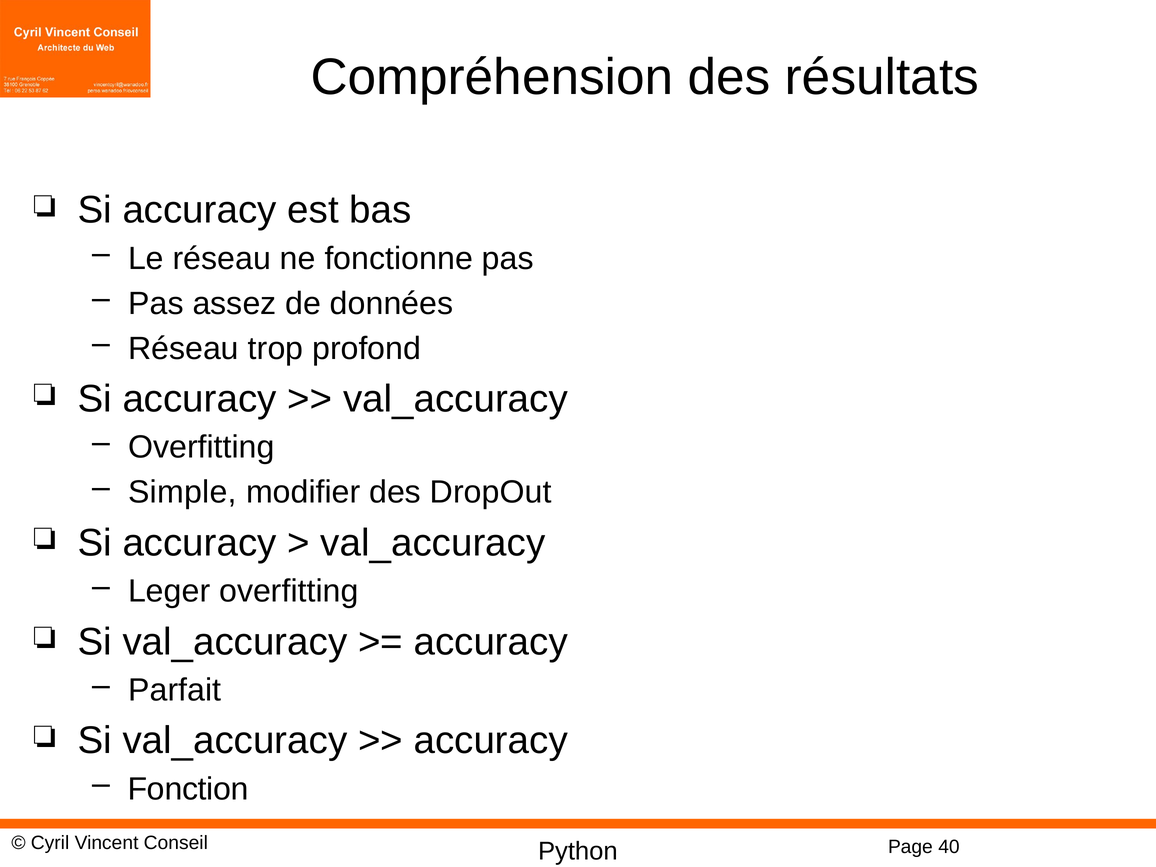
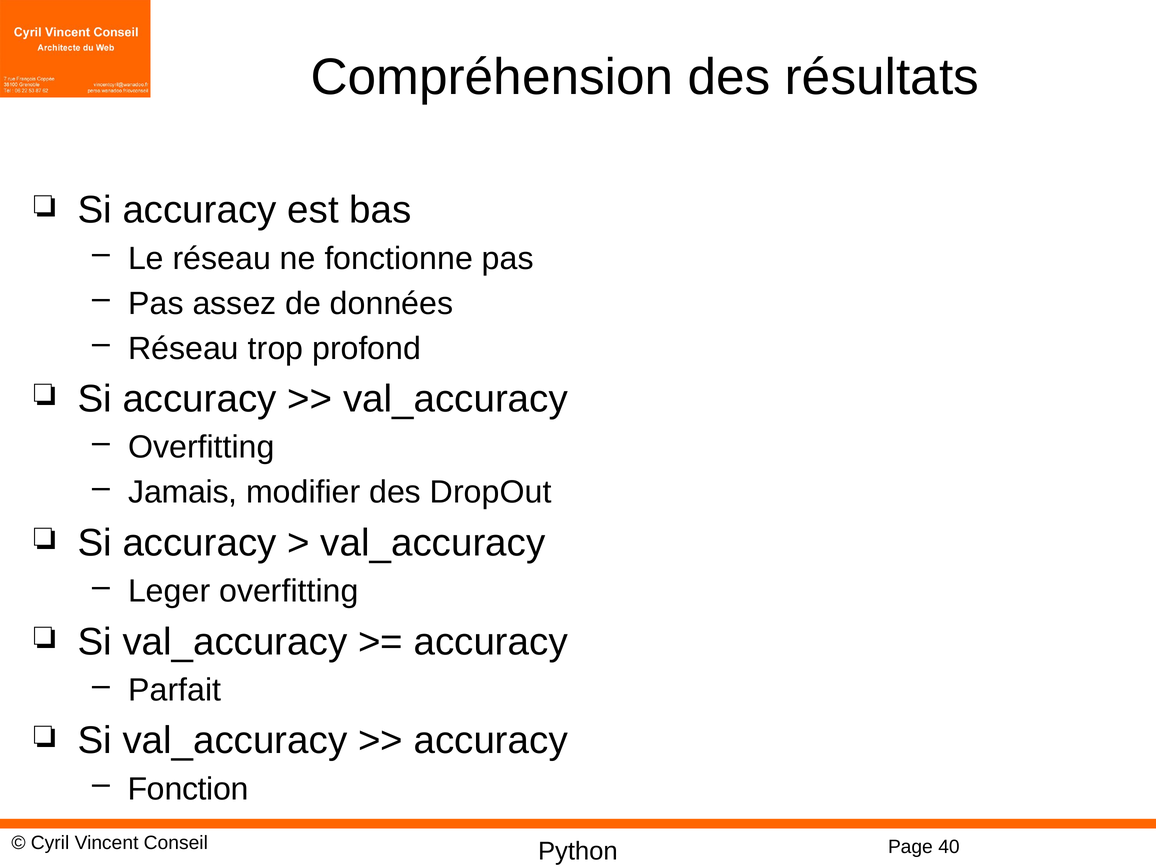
Simple: Simple -> Jamais (183, 492)
